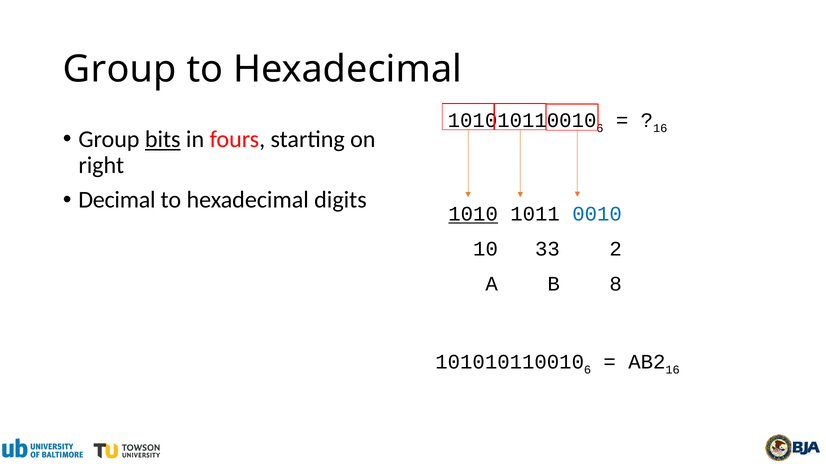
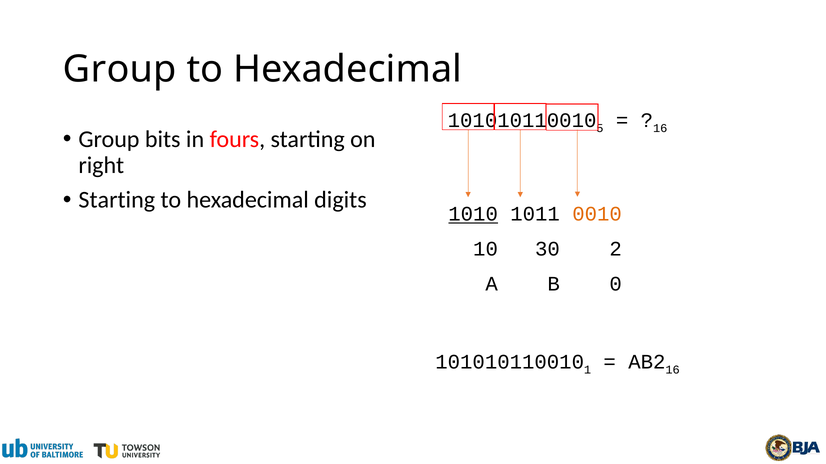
6: 6 -> 5 (600, 129)
bits underline: present -> none (163, 140)
Decimal: Decimal -> Starting (117, 200)
0010 colour: blue -> orange (597, 214)
33: 33 -> 30 (547, 249)
8: 8 -> 0 (616, 285)
6: 6 -> 1 (588, 370)
